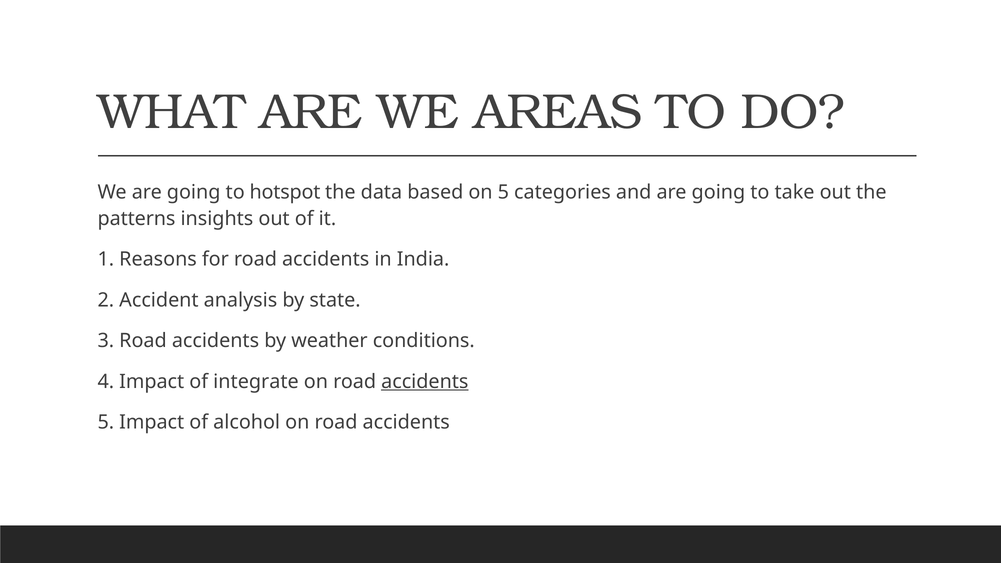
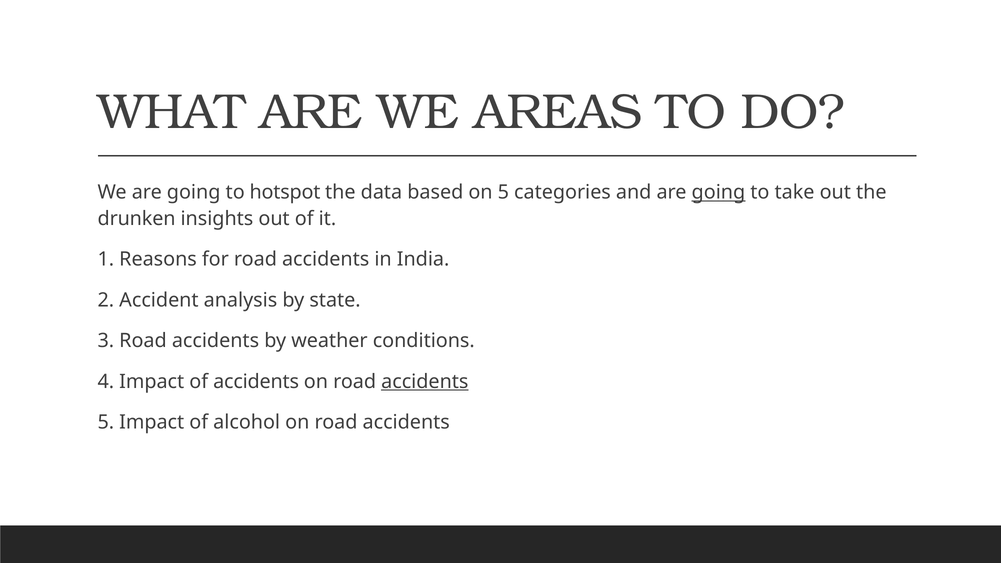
going underline: none -> present (718, 192)
patterns: patterns -> drunken (137, 219)
of integrate: integrate -> accidents (256, 382)
